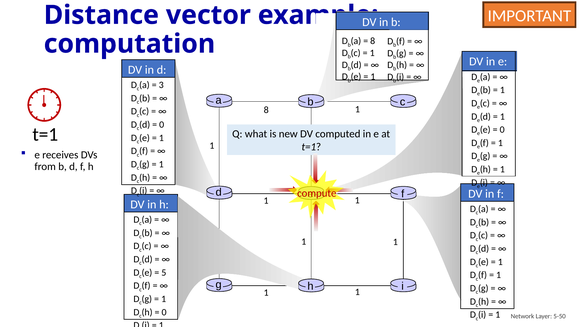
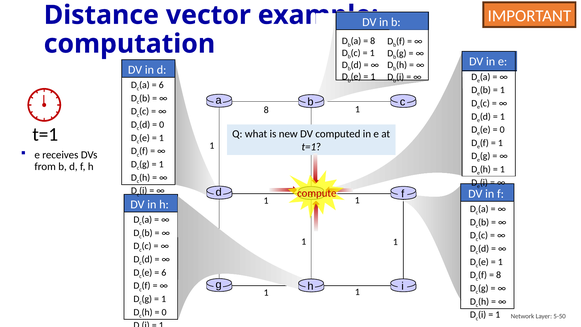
3: 3 -> 6 (161, 85)
5: 5 -> 6 (164, 272)
1: 1 -> 8 (499, 275)
